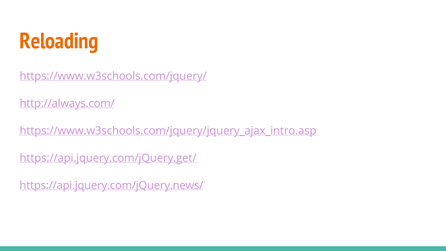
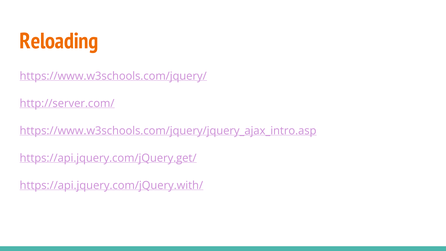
http://always.com/: http://always.com/ -> http://server.com/ (67, 103)
https://api.jquery.com/jQuery.news/: https://api.jquery.com/jQuery.news/ -> https://api.jquery.com/jQuery.with/ (111, 185)
